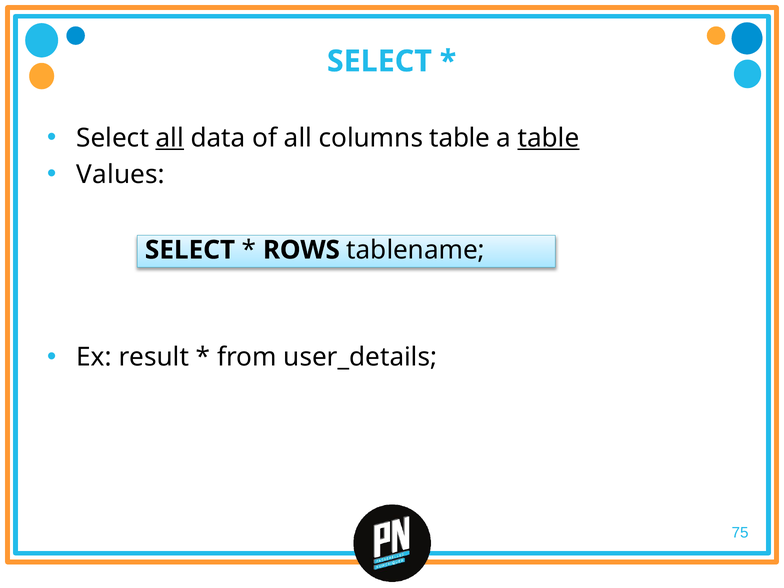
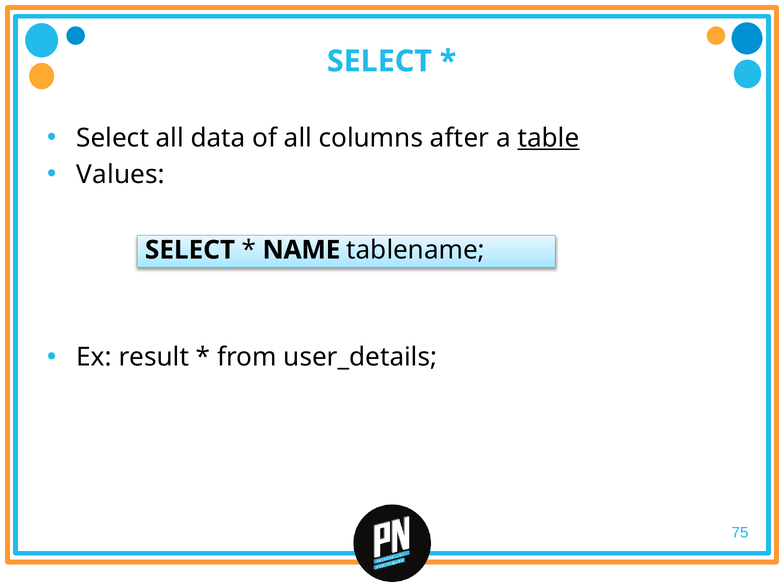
all underline: present -> none (170, 138)
columns table: table -> after (460, 138)
ROWS: ROWS -> NAME (301, 250)
